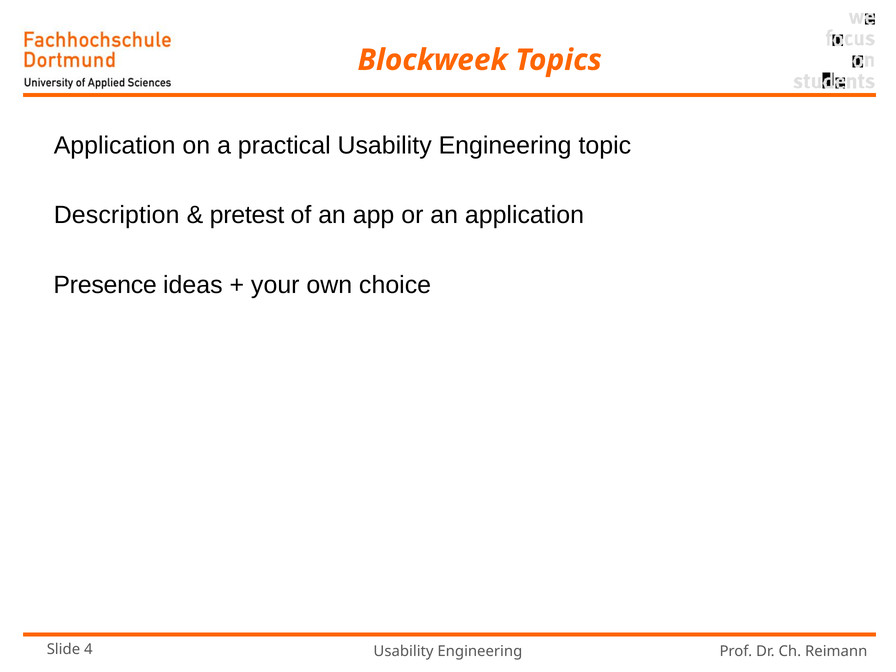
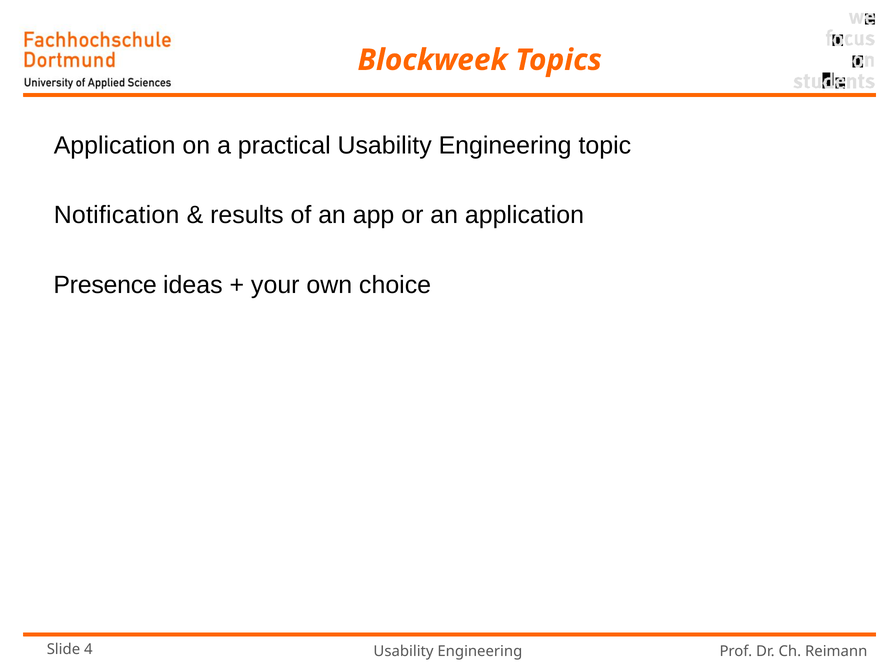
Description: Description -> Notification (117, 215)
pretest: pretest -> results (247, 215)
